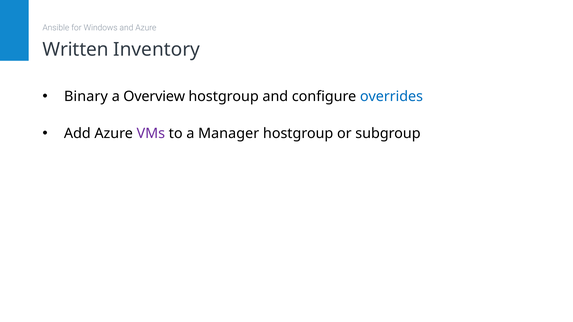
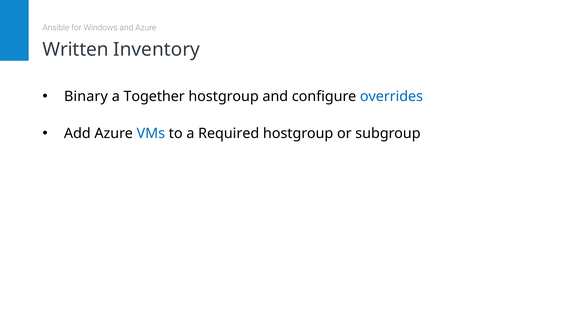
Overview: Overview -> Together (154, 96)
VMs colour: purple -> blue (151, 134)
Manager: Manager -> Required (229, 134)
